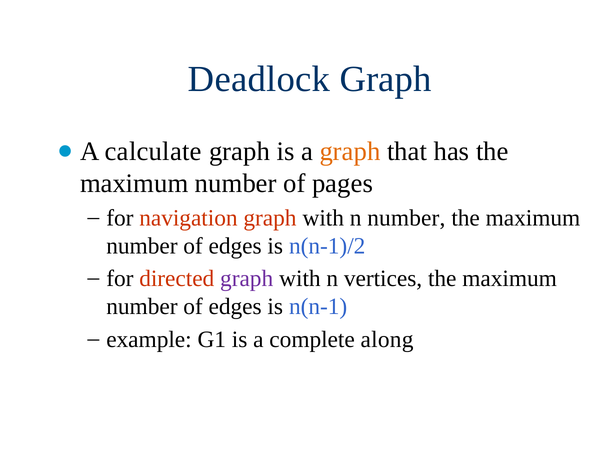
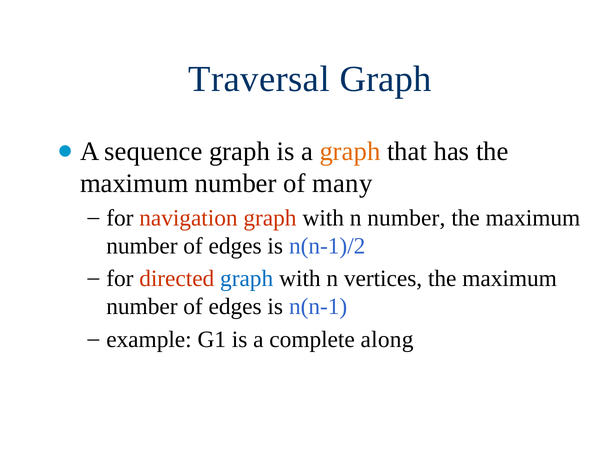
Deadlock: Deadlock -> Traversal (259, 79)
calculate: calculate -> sequence (153, 151)
pages: pages -> many (342, 183)
graph colour: purple -> blue (247, 278)
